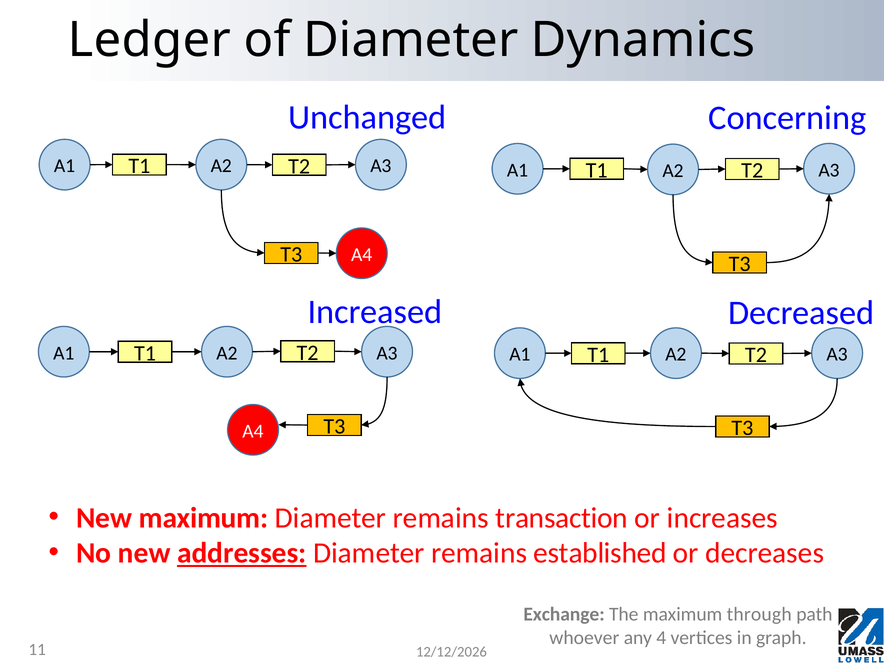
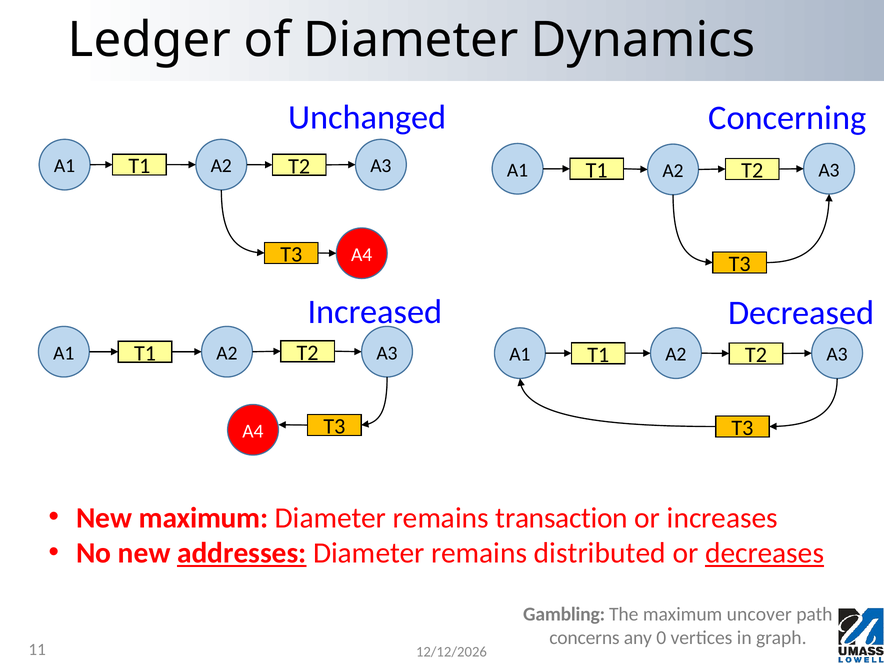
established: established -> distributed (600, 553)
decreases underline: none -> present (765, 553)
Exchange: Exchange -> Gambling (564, 614)
through: through -> uncover (759, 614)
whoever: whoever -> concerns (584, 638)
4: 4 -> 0 (661, 638)
